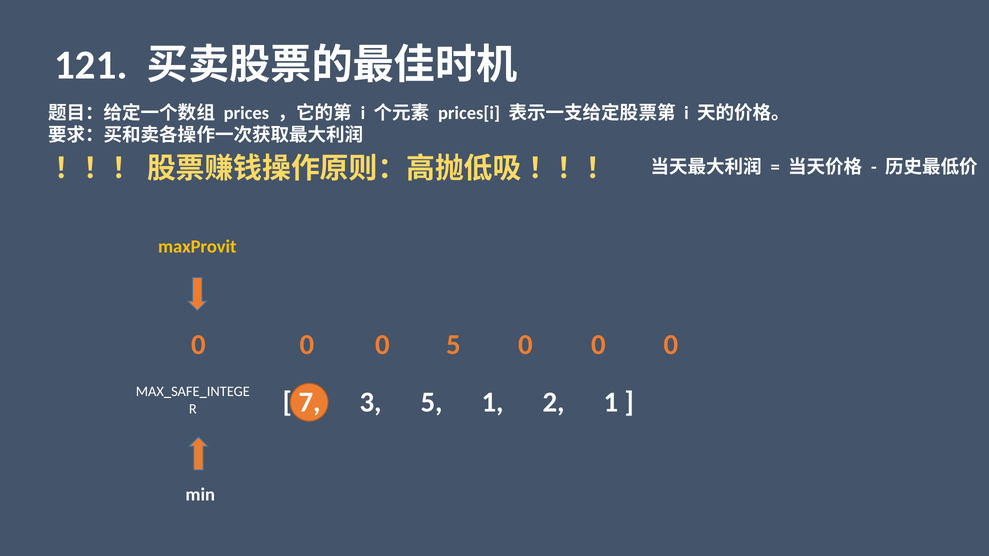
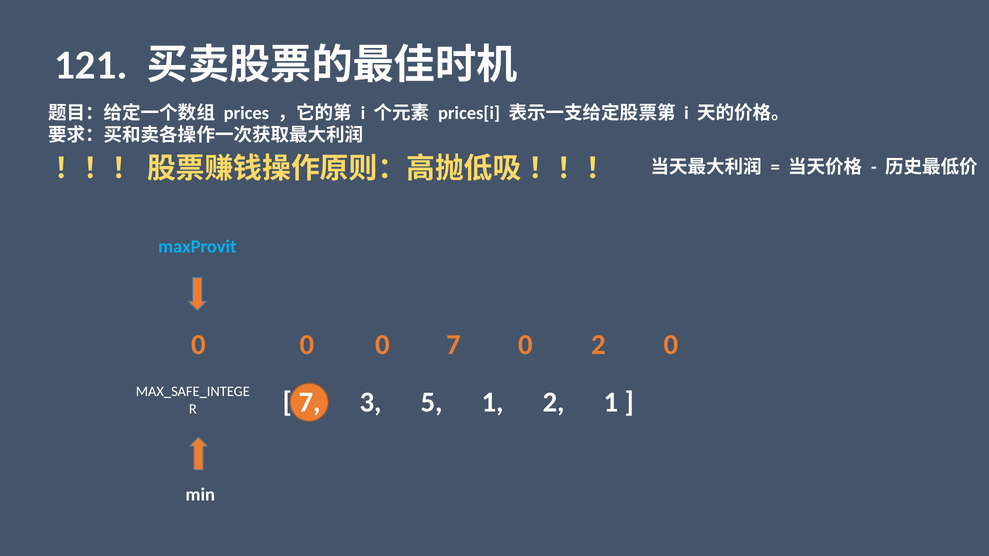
maxProvit colour: yellow -> light blue (197, 247)
0 5: 5 -> 7 (454, 345)
0: 0 -> 2 (599, 345)
